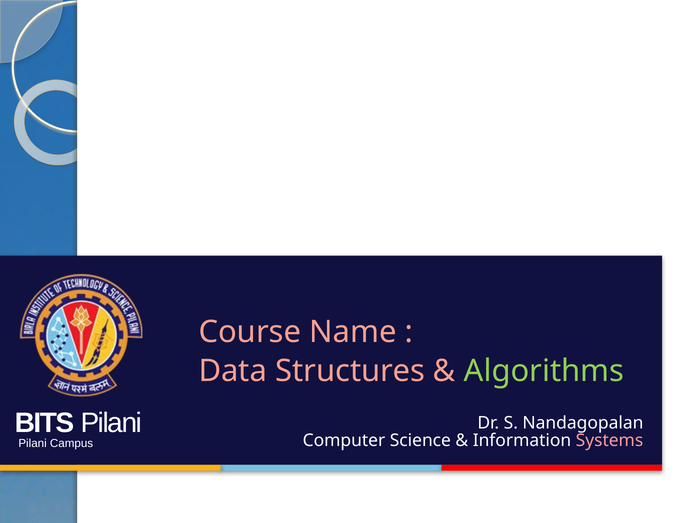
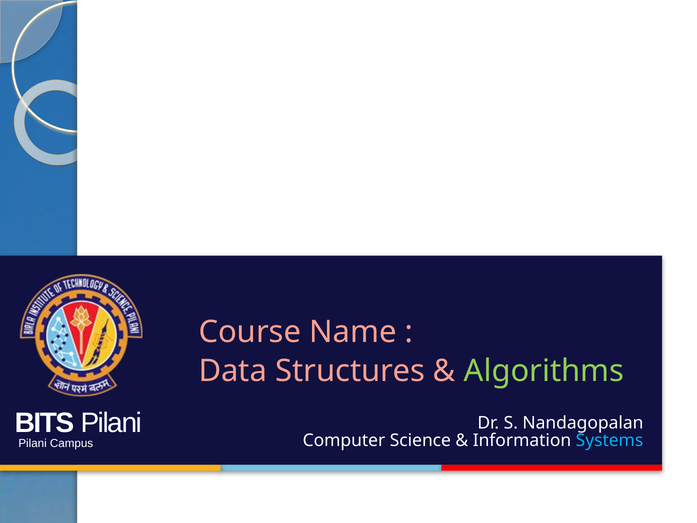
Systems colour: pink -> light blue (609, 440)
